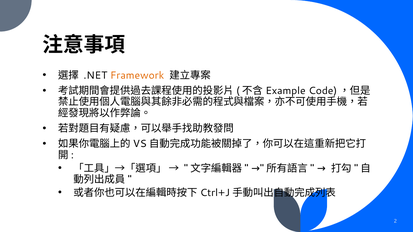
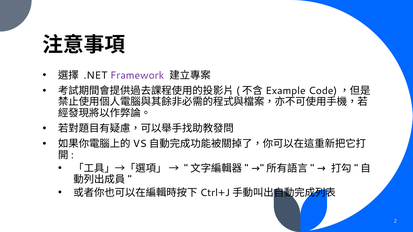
Framework colour: orange -> purple (137, 75)
